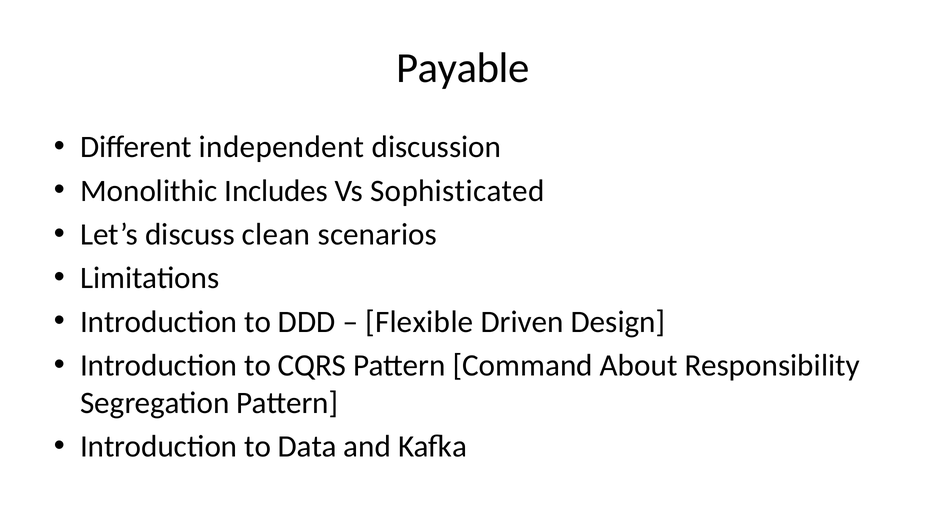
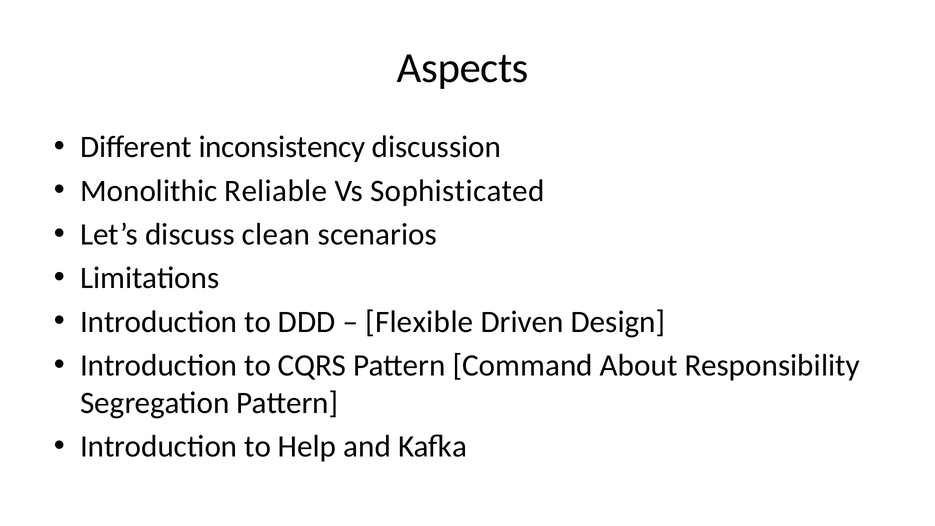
Payable: Payable -> Aspects (463, 68)
independent: independent -> inconsistency (282, 147)
Includes: Includes -> Reliable (276, 191)
Data: Data -> Help (307, 446)
